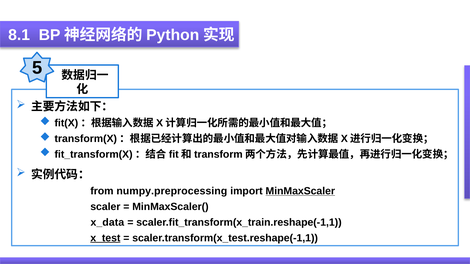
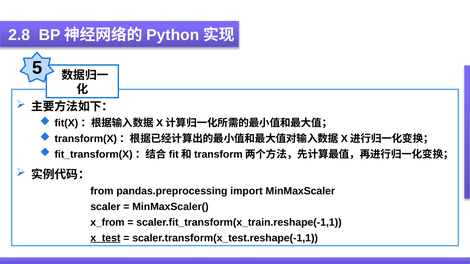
8.1: 8.1 -> 2.8 (19, 35)
numpy.preprocessing: numpy.preprocessing -> pandas.preprocessing (172, 191)
MinMaxScaler underline: present -> none (300, 191)
x_data: x_data -> x_from (107, 223)
